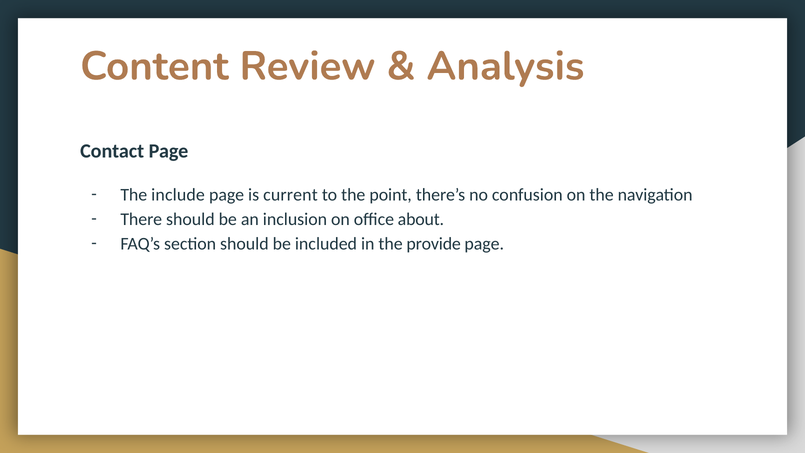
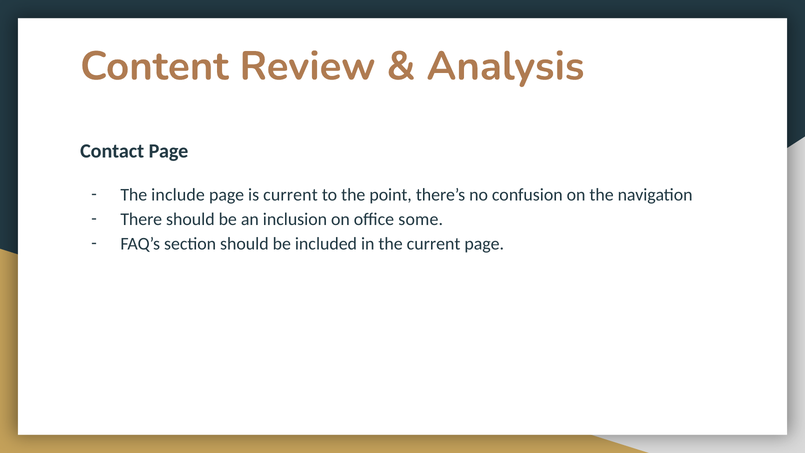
about: about -> some (421, 219)
the provide: provide -> current (434, 244)
